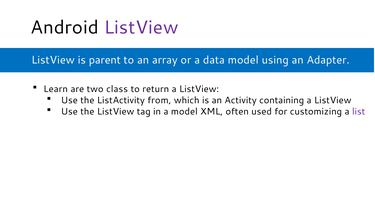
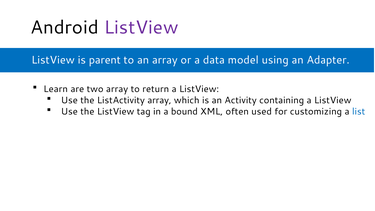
two class: class -> array (117, 89)
ListActivity from: from -> array (159, 100)
a model: model -> bound (184, 112)
list colour: purple -> blue (359, 112)
